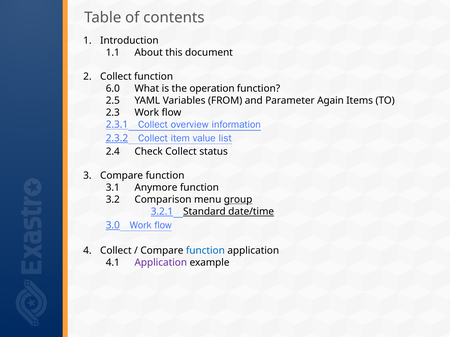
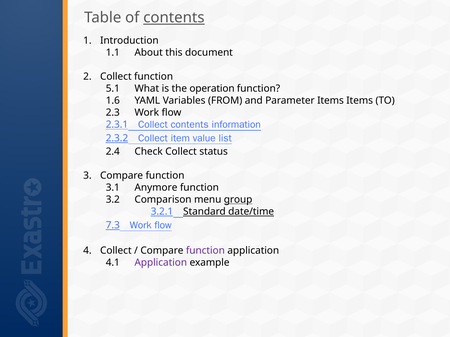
contents underline: none -> present (174, 18)
6.0: 6.0 -> 5.1 (113, 89)
2.5: 2.5 -> 1.6 (113, 101)
Parameter Again: Again -> Items (331, 101)
Collect overview: overview -> contents (190, 125)
3.0: 3.0 -> 7.3 (113, 225)
function colour: blue -> purple (205, 251)
